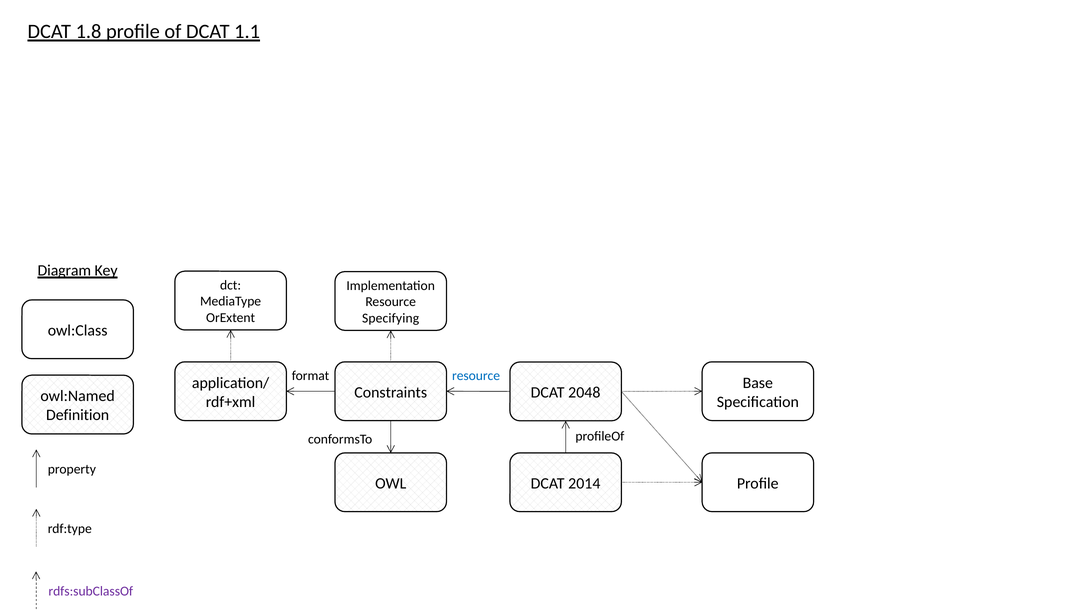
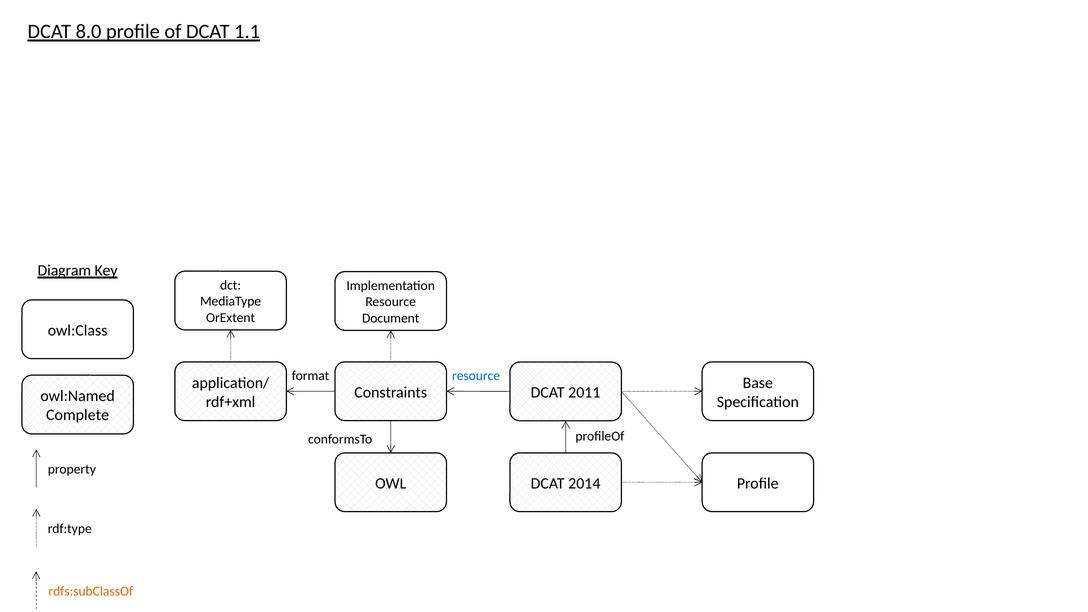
1.8: 1.8 -> 8.0 (89, 32)
Specifying: Specifying -> Document (391, 318)
2048: 2048 -> 2011 (584, 393)
Definition: Definition -> Complete (78, 415)
rdfs:subClassOf colour: purple -> orange (91, 591)
